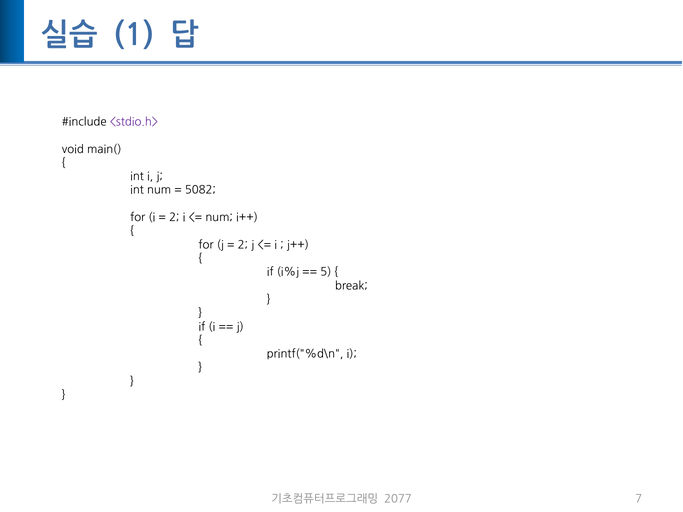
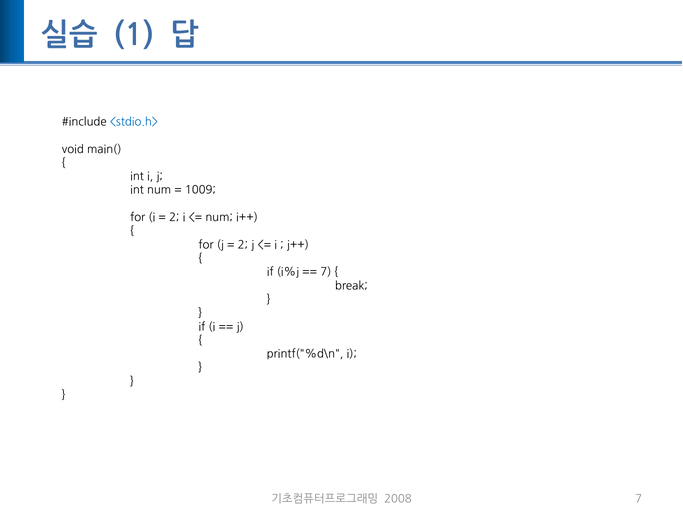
<stdio.h> colour: purple -> blue (134, 122)
5082: 5082 -> 1009 (200, 190)
5: 5 -> 7 (326, 272)
2077: 2077 -> 2008 (398, 499)
